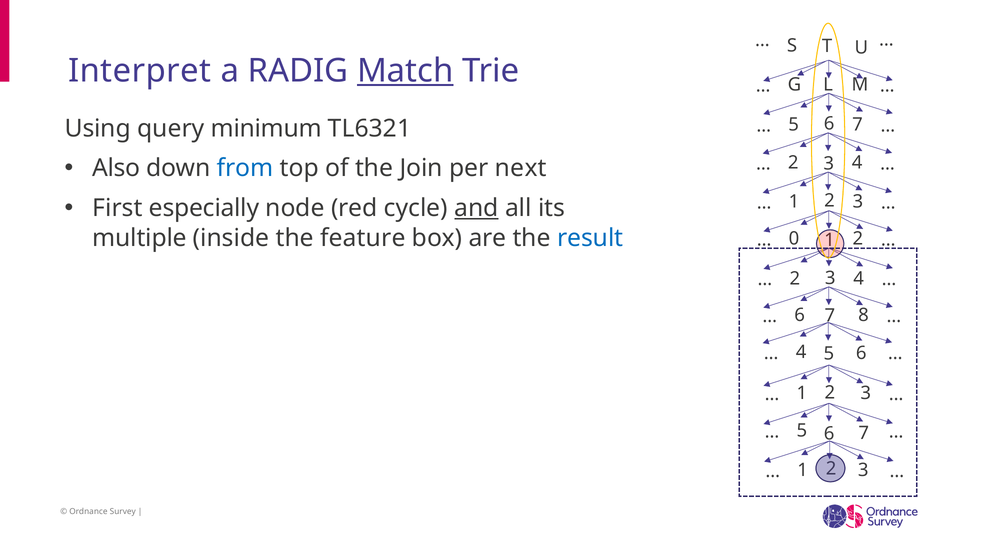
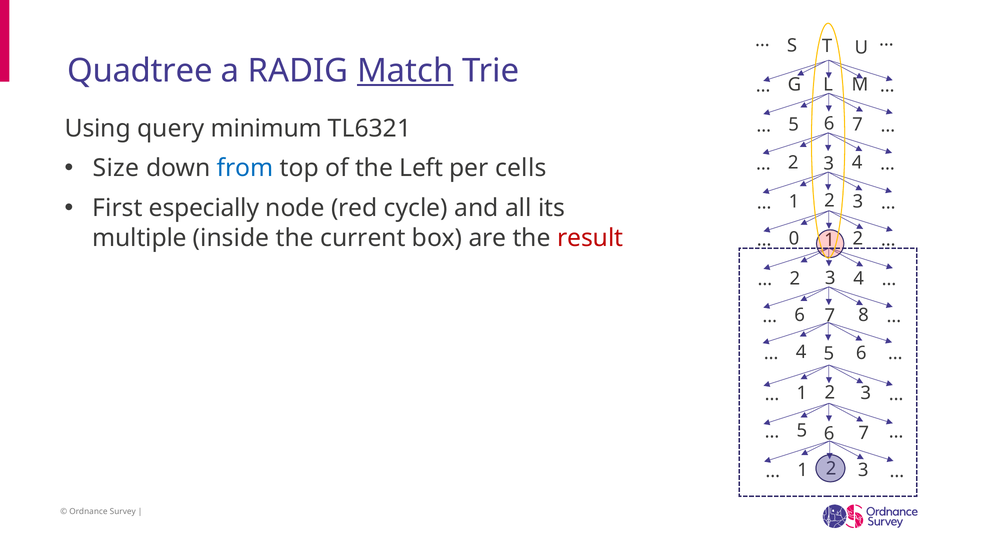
Interpret: Interpret -> Quadtree (140, 71)
Also: Also -> Size (116, 168)
Join: Join -> Left (421, 168)
next: next -> cells (521, 168)
and underline: present -> none (476, 208)
feature: feature -> current (363, 238)
result colour: blue -> red (590, 238)
